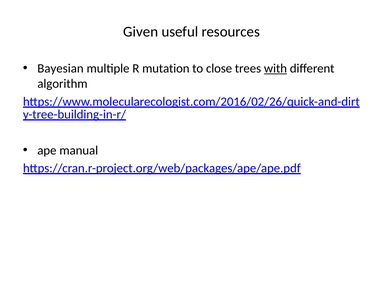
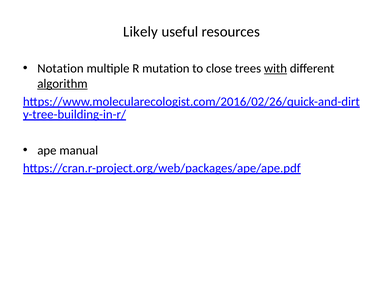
Given: Given -> Likely (141, 32)
Bayesian: Bayesian -> Notation (60, 68)
algorithm underline: none -> present (62, 84)
